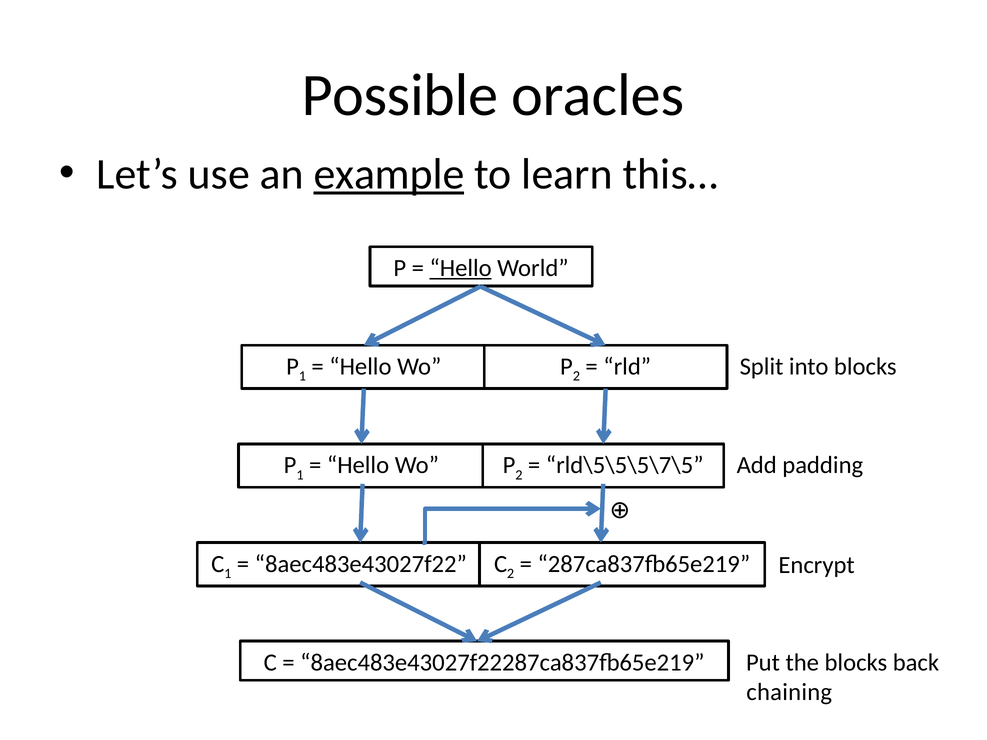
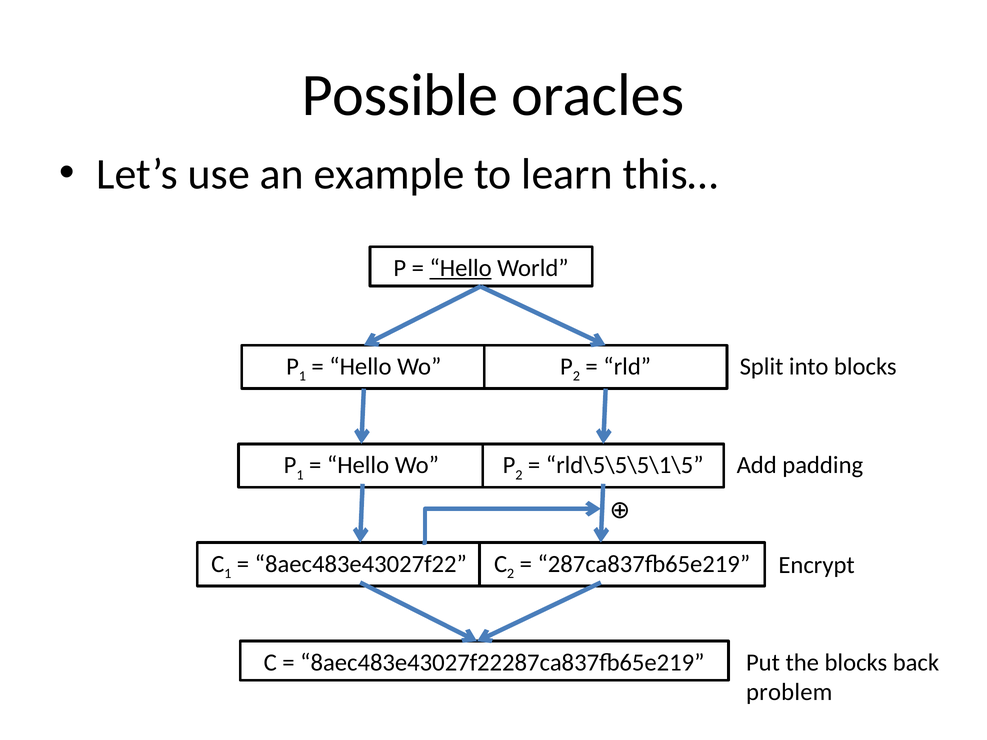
example underline: present -> none (389, 174)
rld\5\5\5\7\5: rld\5\5\5\7\5 -> rld\5\5\5\1\5 (625, 466)
chaining: chaining -> problem (789, 692)
